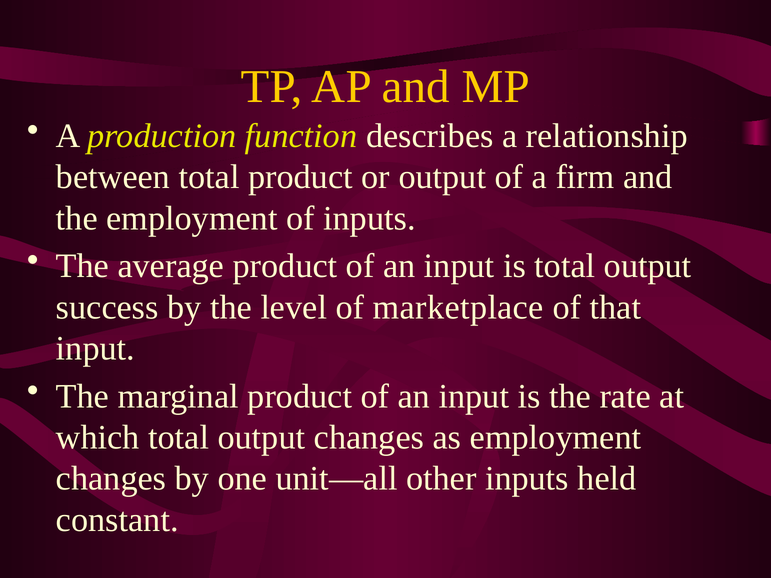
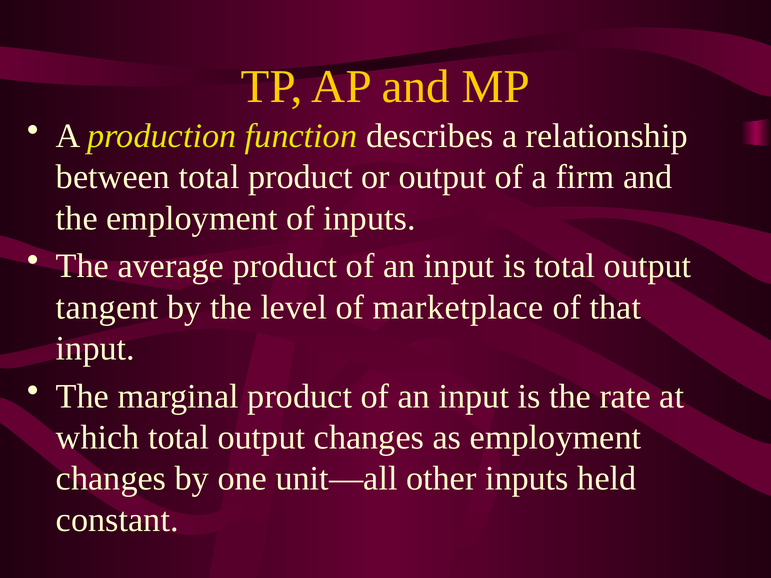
success: success -> tangent (107, 307)
